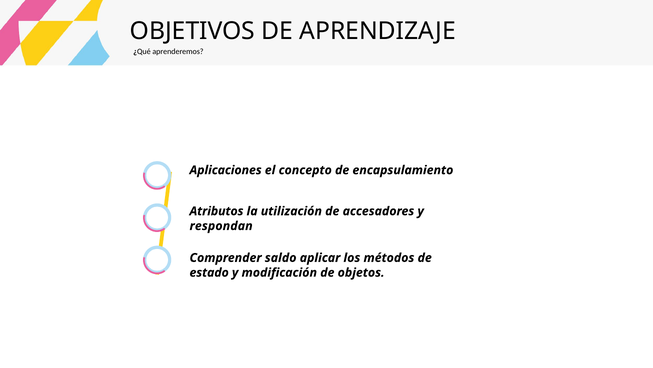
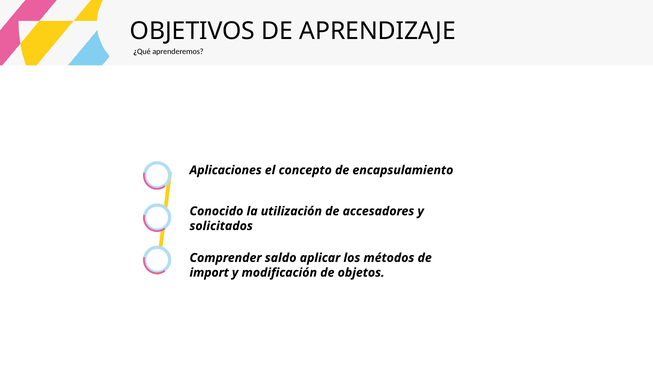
Atributos: Atributos -> Conocido (216, 211)
respondan: respondan -> solicitados (221, 226)
estado: estado -> import (209, 273)
